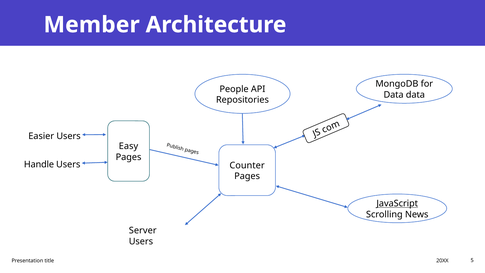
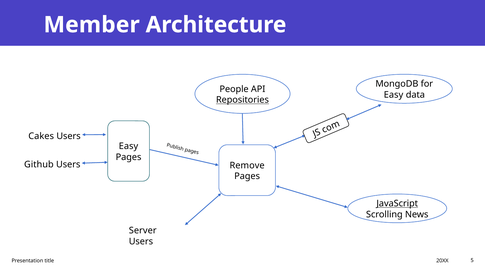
Data: Data -> Easy (394, 95)
Repositories underline: none -> present (242, 100)
Easier: Easier -> Cakes (41, 136)
Handle: Handle -> Github (39, 164)
Counter: Counter -> Remove (247, 165)
